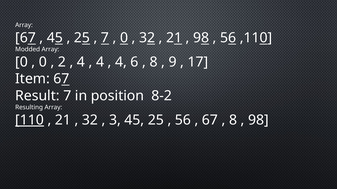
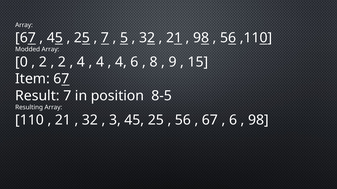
0: 0 -> 5 (124, 38)
0: 0 -> 2 (43, 62)
17: 17 -> 15 (198, 62)
8-2: 8-2 -> 8-5 (162, 96)
110 underline: present -> none (30, 120)
8: 8 -> 6 (233, 120)
